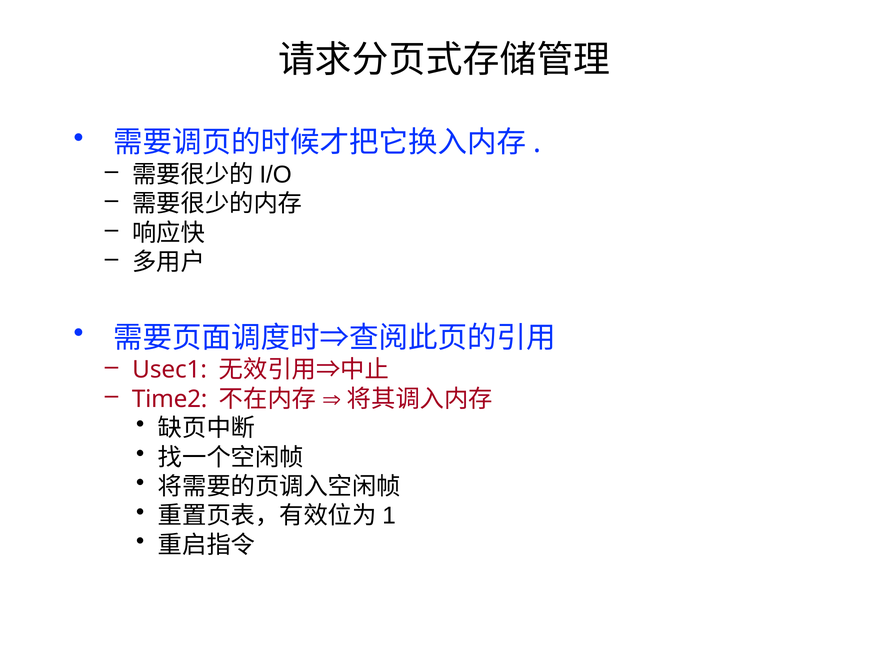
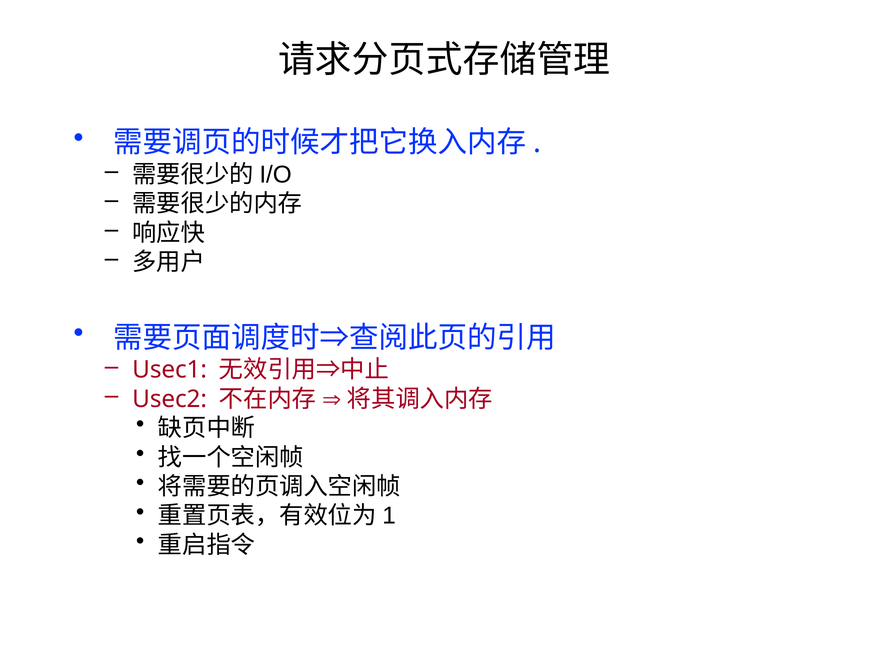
Time2: Time2 -> Usec2 (170, 399)
